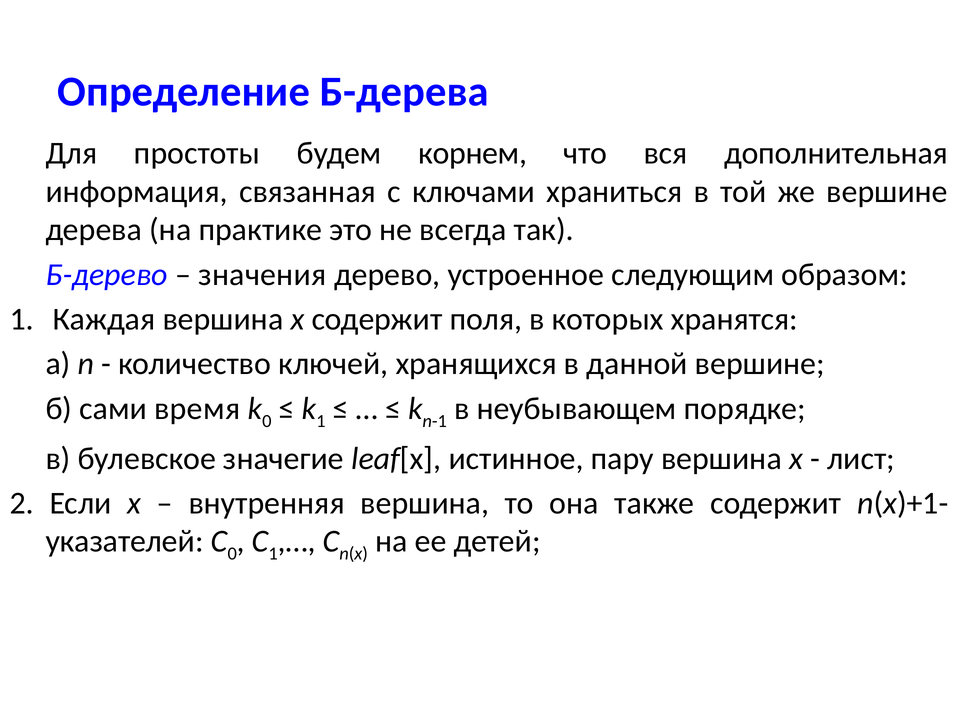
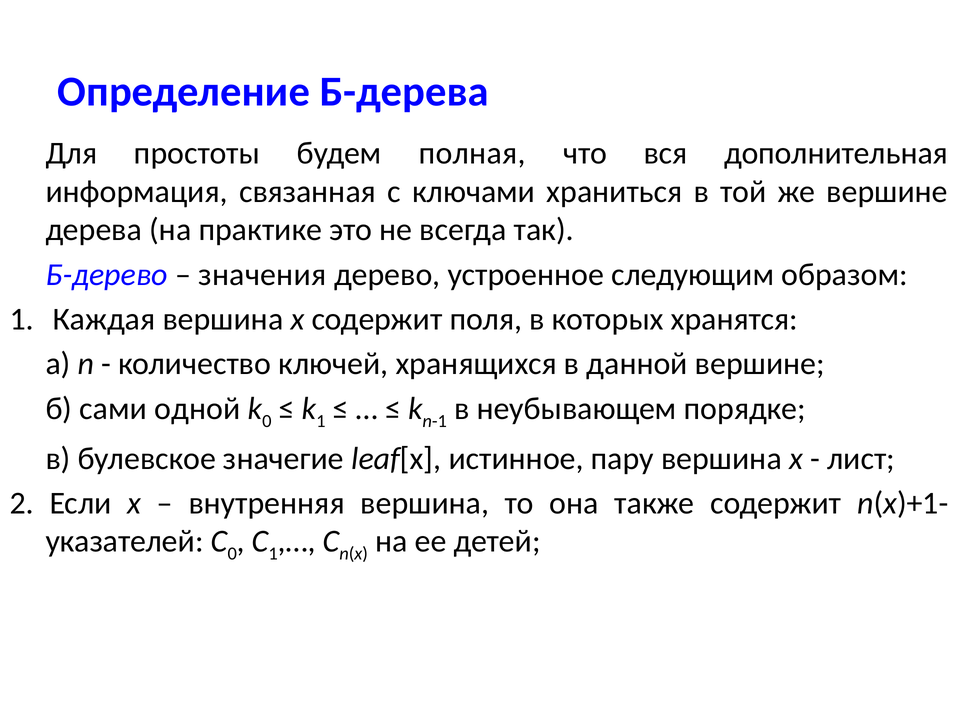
корнем: корнем -> полная (472, 153)
время: время -> одной (197, 409)
